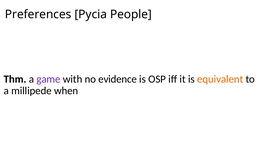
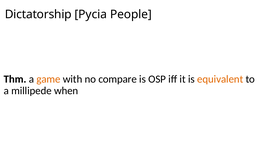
Preferences: Preferences -> Dictatorship (38, 14)
game colour: purple -> orange (48, 79)
evidence: evidence -> compare (118, 79)
